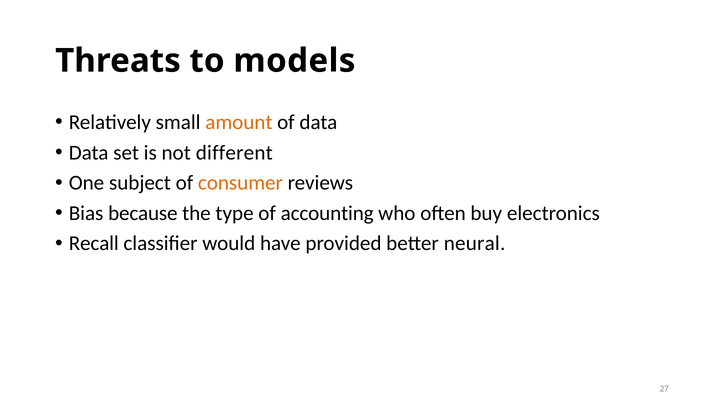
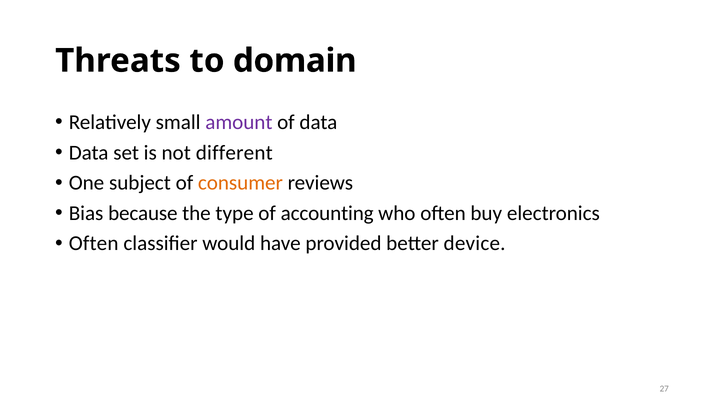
models: models -> domain (295, 61)
amount colour: orange -> purple (239, 122)
Recall: Recall -> Often (94, 244)
neural: neural -> device (475, 244)
